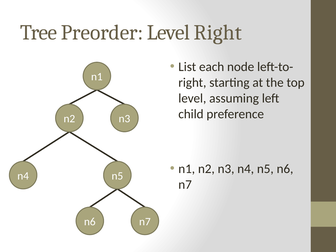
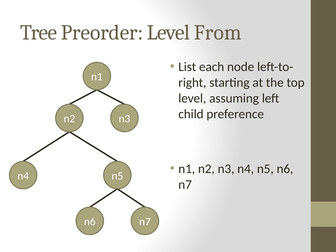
Level Right: Right -> From (218, 33)
